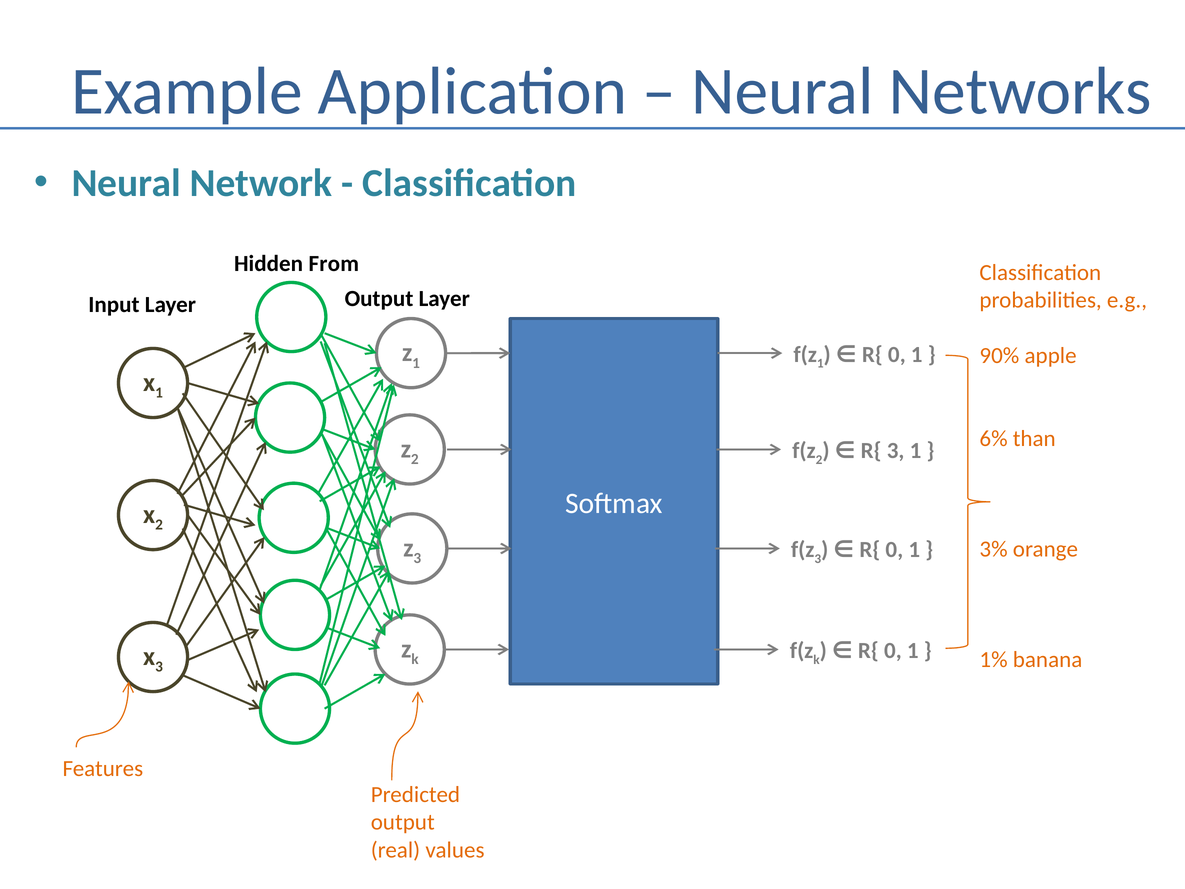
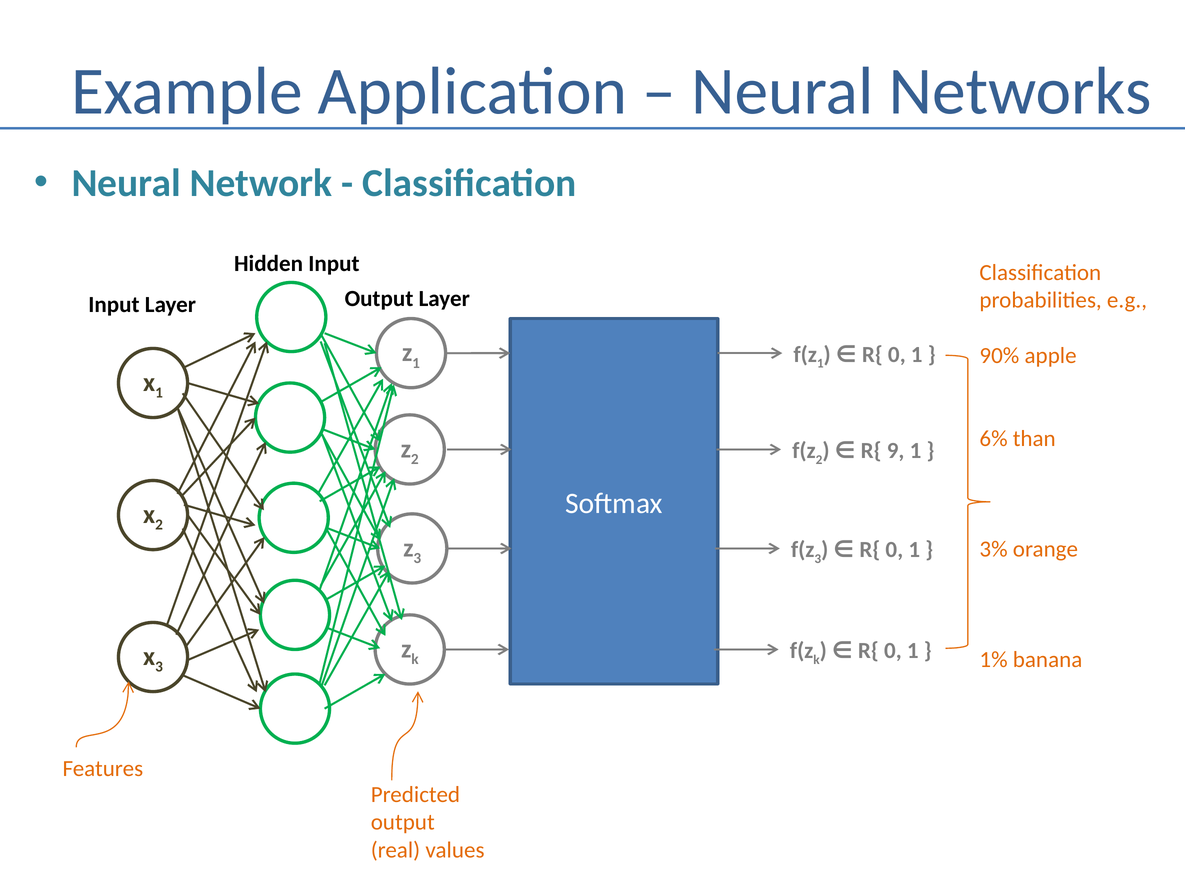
Hidden From: From -> Input (334, 263)
R{ 3: 3 -> 9 (896, 451)
